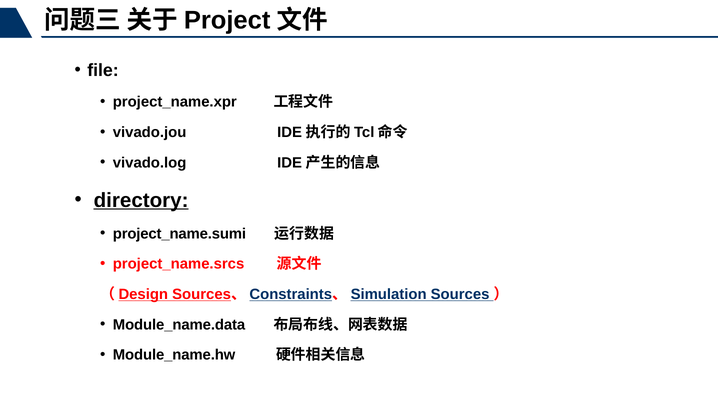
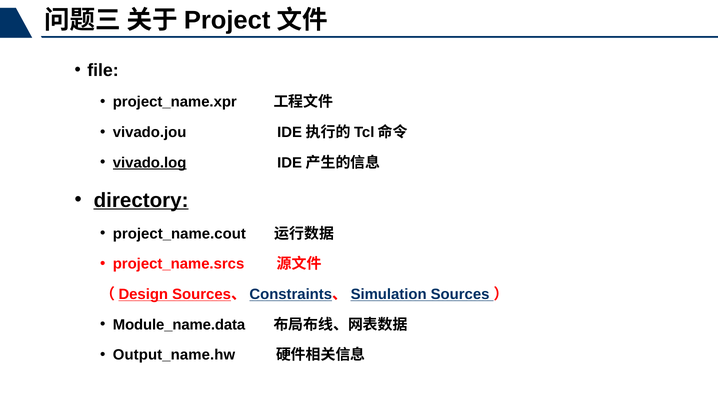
vivado.log underline: none -> present (150, 163)
project_name.sumi: project_name.sumi -> project_name.cout (179, 234)
Module_name.hw: Module_name.hw -> Output_name.hw (174, 355)
